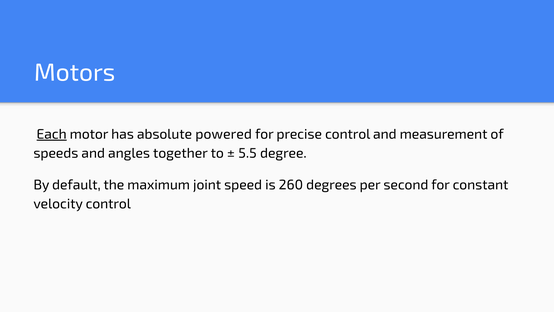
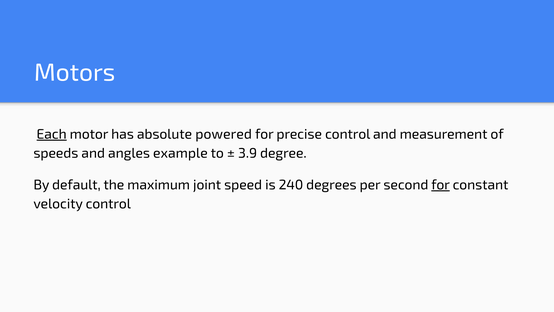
together: together -> example (180, 153)
5.5: 5.5 -> 3.9 (248, 153)
260: 260 -> 240 (291, 185)
for underline: none -> present (441, 185)
